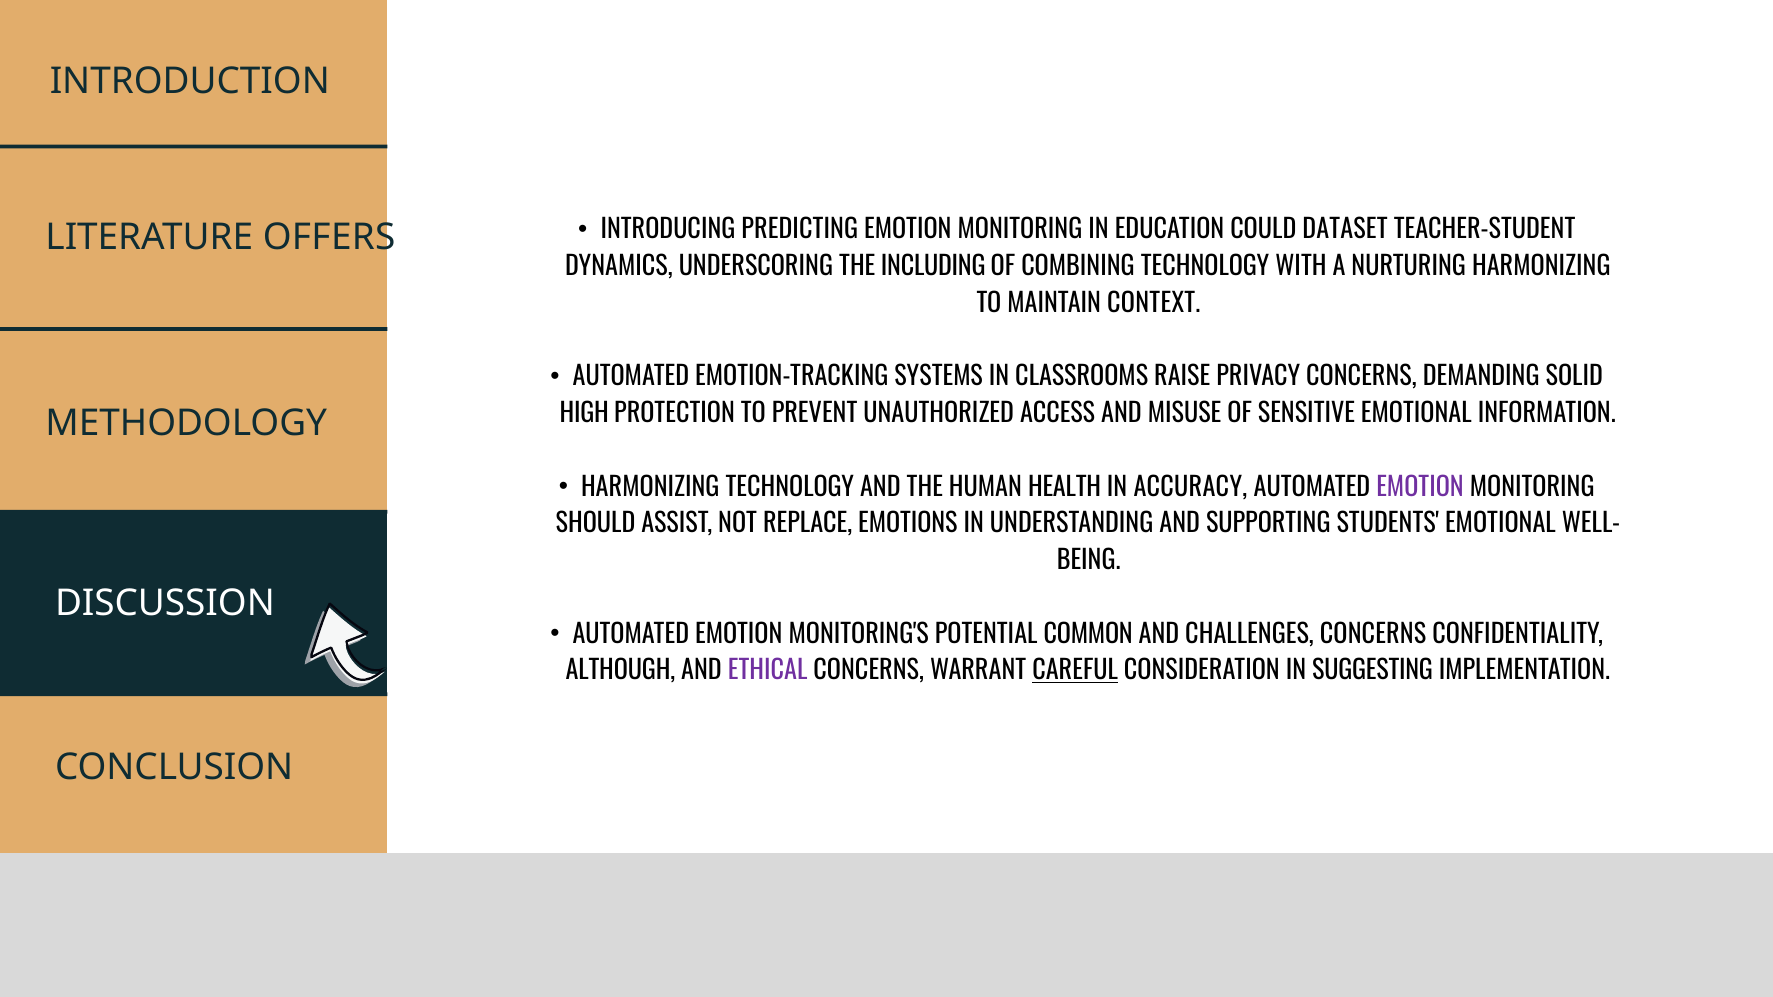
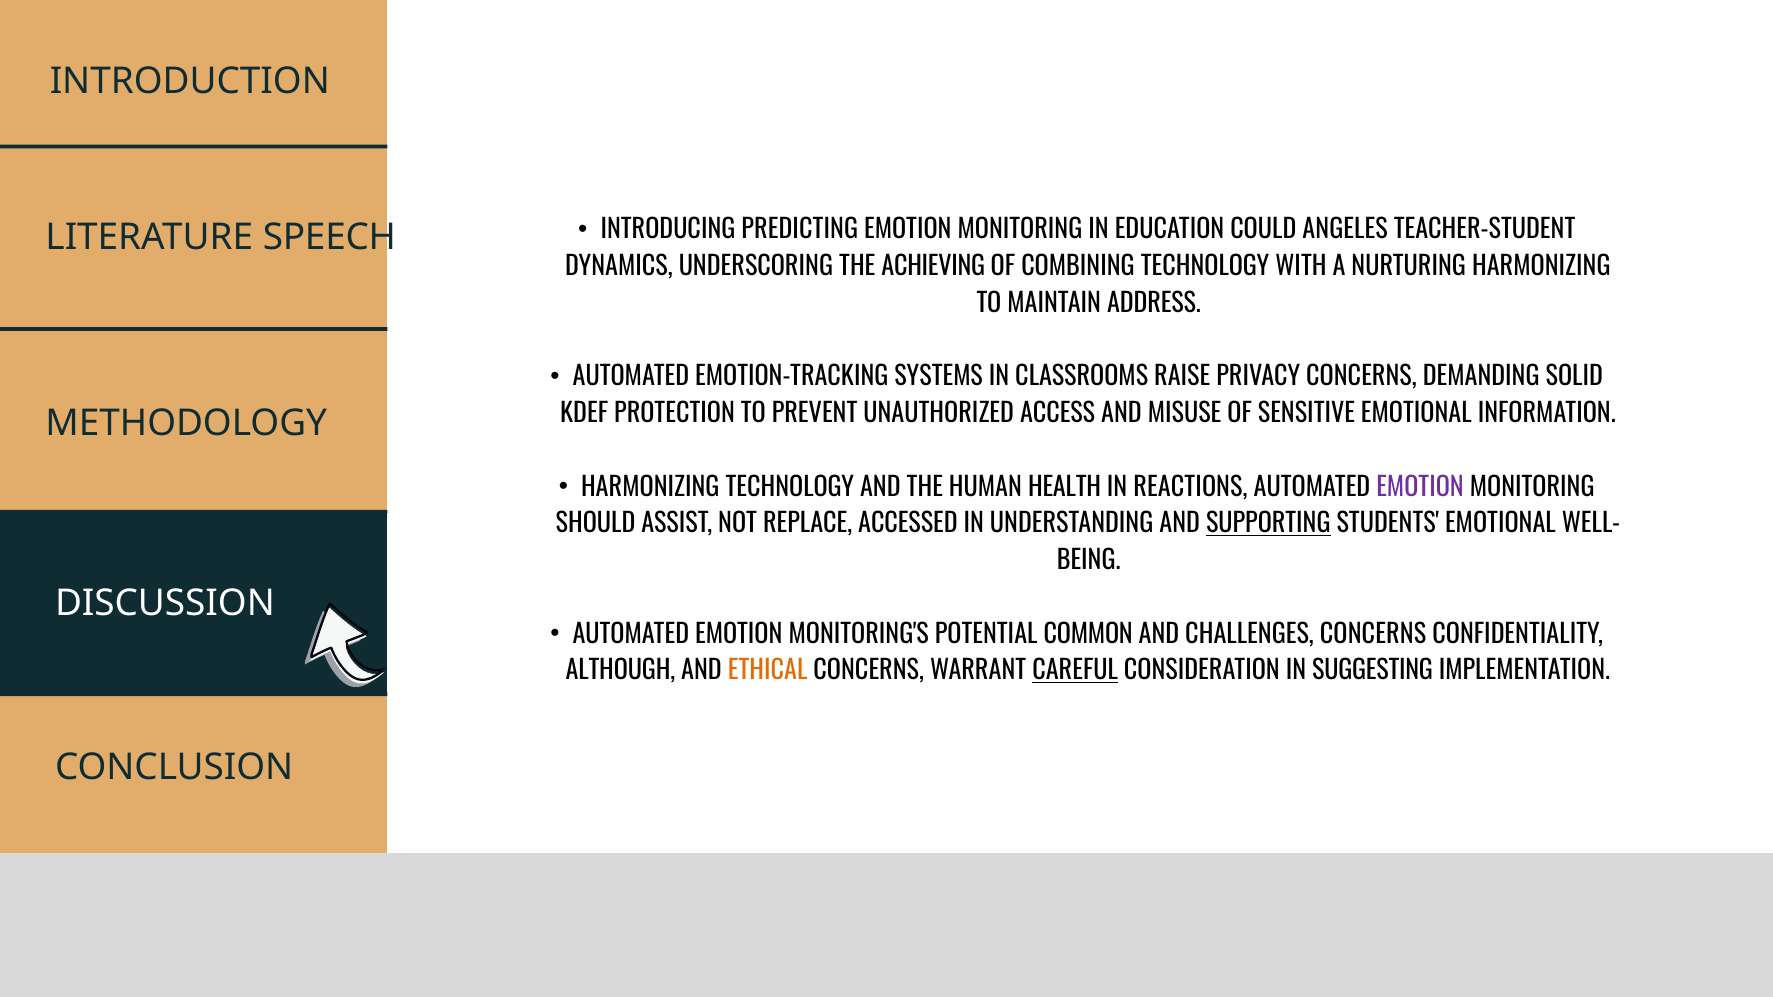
DATASET: DATASET -> ANGELES (1345, 230)
OFFERS: OFFERS -> SPEECH (329, 238)
INCLUDING: INCLUDING -> ACHIEVING (933, 267)
CONTEXT: CONTEXT -> ADDRESS (1154, 304)
HIGH: HIGH -> KDEF (584, 414)
ACCURACY: ACCURACY -> REACTIONS (1190, 488)
EMOTIONS: EMOTIONS -> ACCESSED (908, 524)
SUPPORTING underline: none -> present (1268, 524)
ETHICAL colour: purple -> orange (768, 671)
